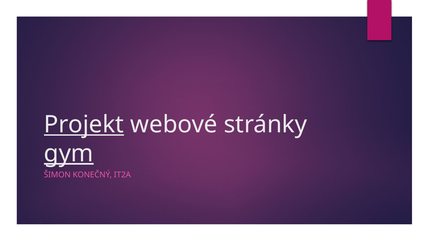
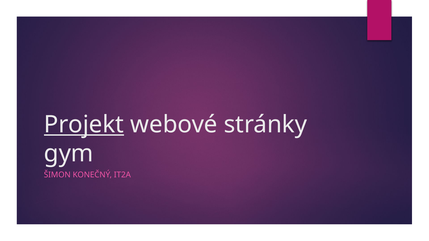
gym underline: present -> none (69, 154)
